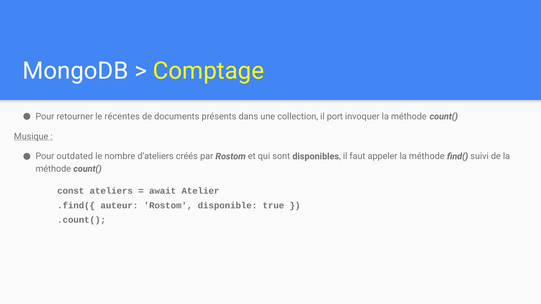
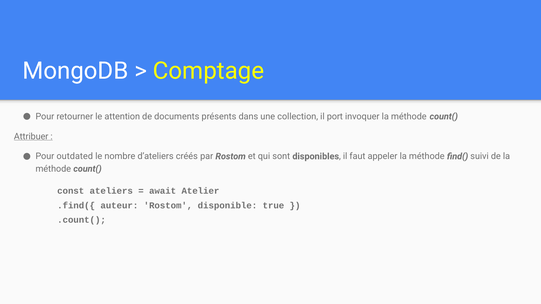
récentes: récentes -> attention (122, 117)
Musique: Musique -> Attribuer (31, 137)
